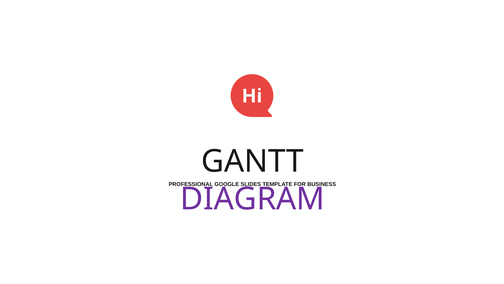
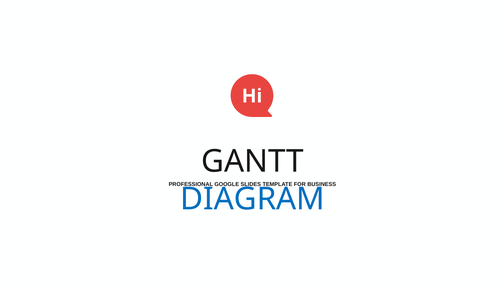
DIAGRAM colour: purple -> blue (253, 199)
